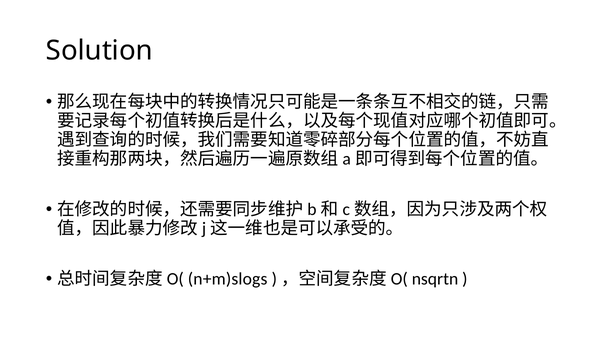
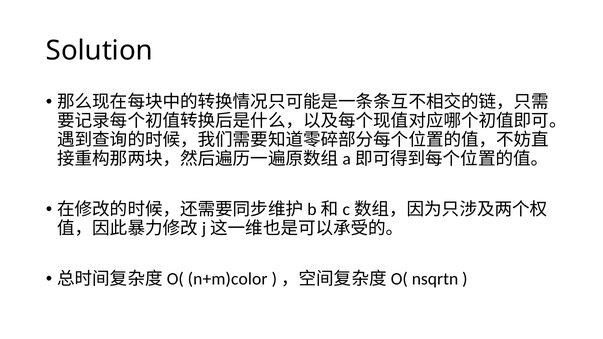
n+m)slogs: n+m)slogs -> n+m)color (228, 279)
